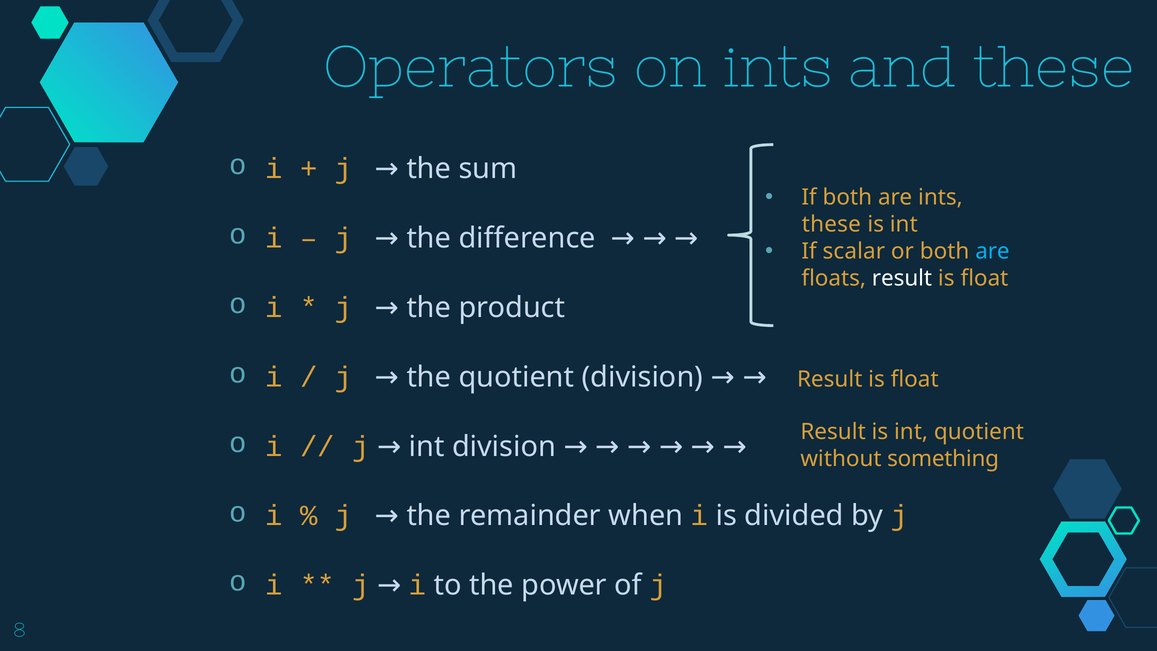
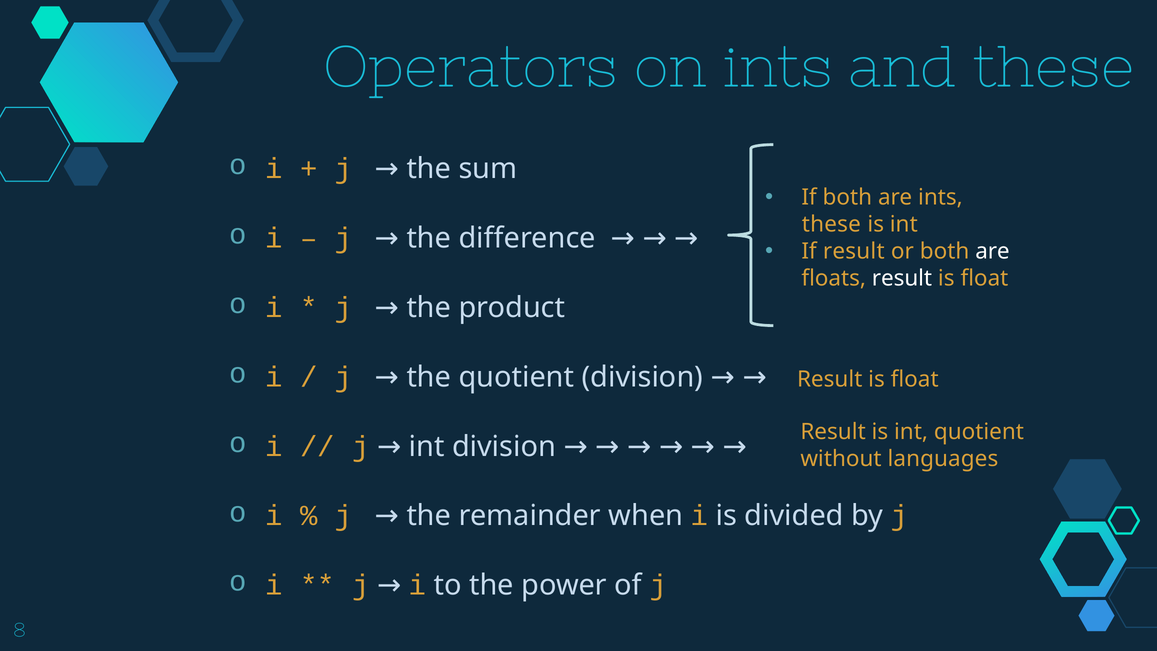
If scalar: scalar -> result (854, 251)
are colour: light blue -> white (992, 251)
something: something -> languages (943, 459)
